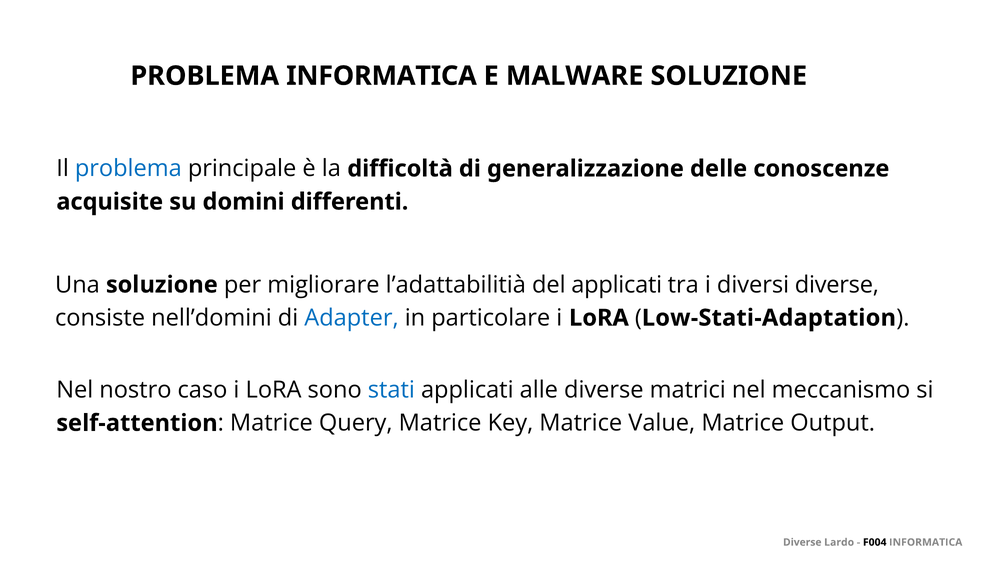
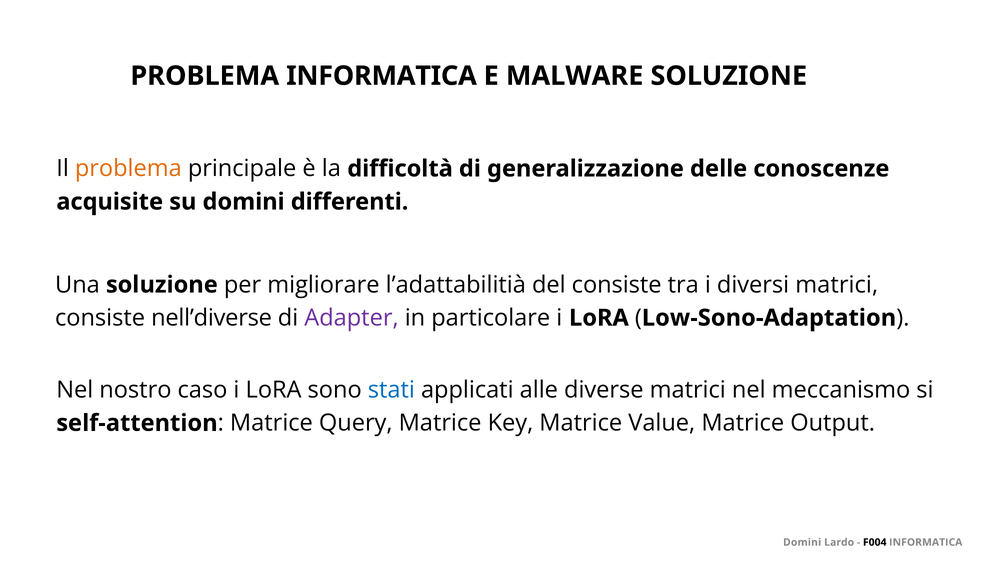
problema colour: blue -> orange (128, 169)
del applicati: applicati -> consiste (617, 285)
diversi diverse: diverse -> matrici (837, 285)
nell’domini: nell’domini -> nell’diverse (212, 318)
Adapter colour: blue -> purple (351, 318)
Low-Stati-Adaptation: Low-Stati-Adaptation -> Low-Sono-Adaptation (769, 318)
Diverse: Diverse -> Domini (802, 542)
